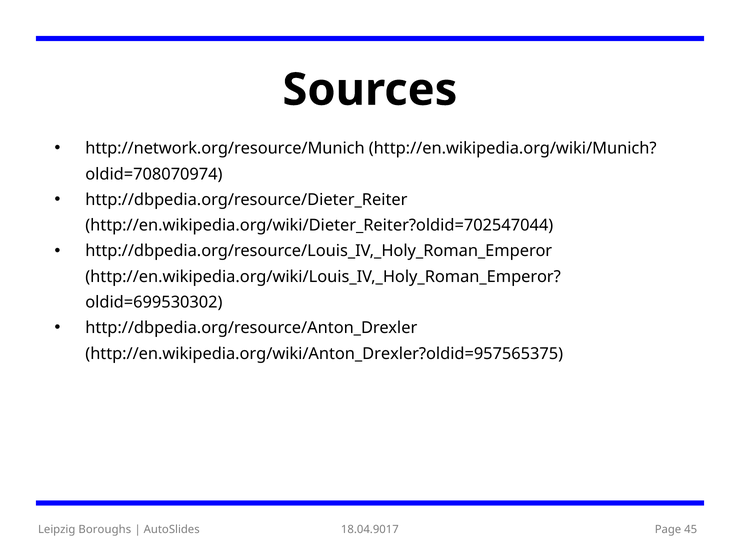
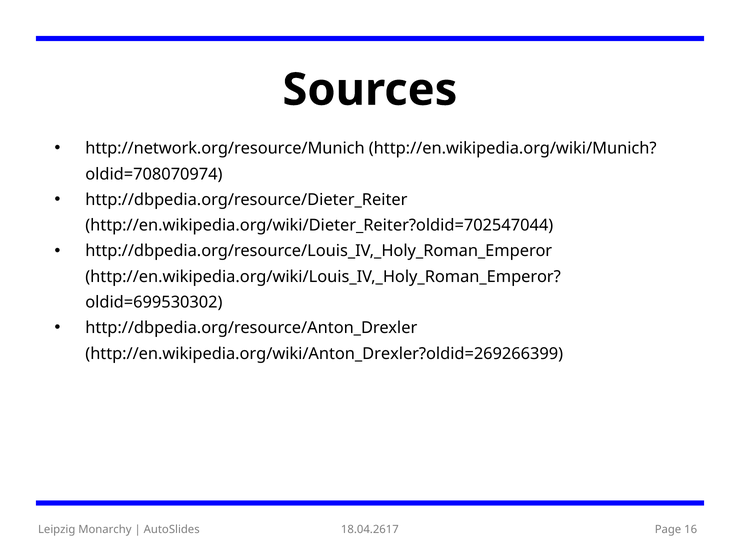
http://en.wikipedia.org/wiki/Anton_Drexler?oldid=957565375: http://en.wikipedia.org/wiki/Anton_Drexler?oldid=957565375 -> http://en.wikipedia.org/wiki/Anton_Drexler?oldid=269266399 (324, 354)
Boroughs: Boroughs -> Monarchy (105, 530)
18.04.9017: 18.04.9017 -> 18.04.2617 (370, 530)
45: 45 -> 16 (691, 530)
